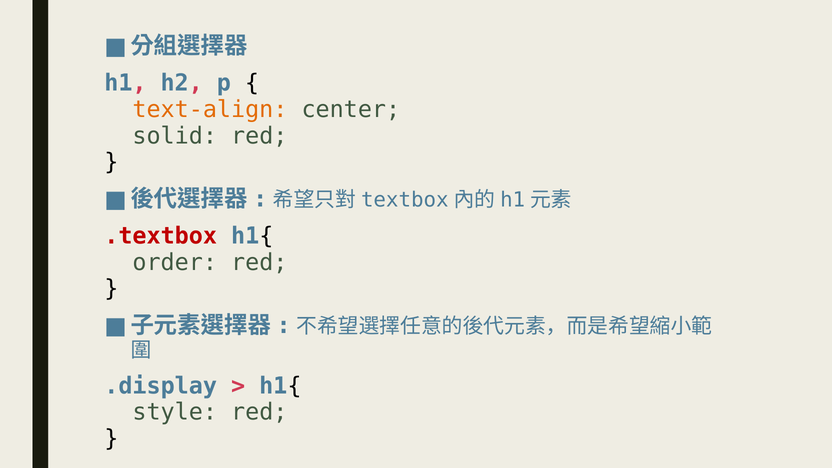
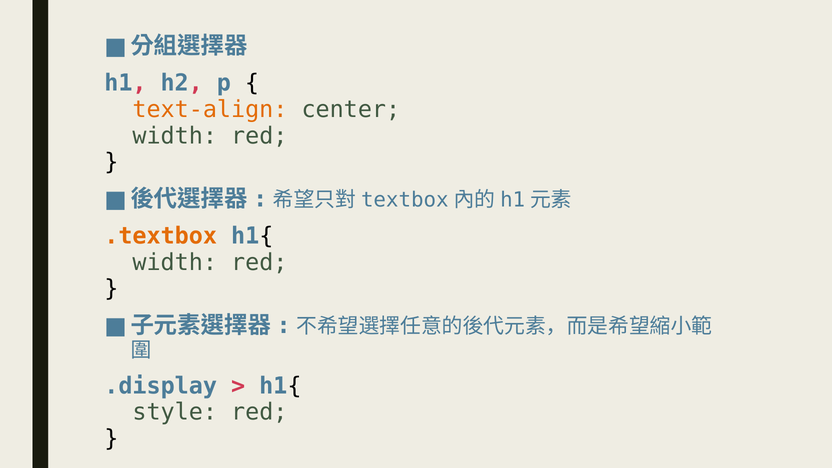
solid: solid -> width (175, 136)
.textbox colour: red -> orange (161, 236)
order: order -> width (175, 262)
